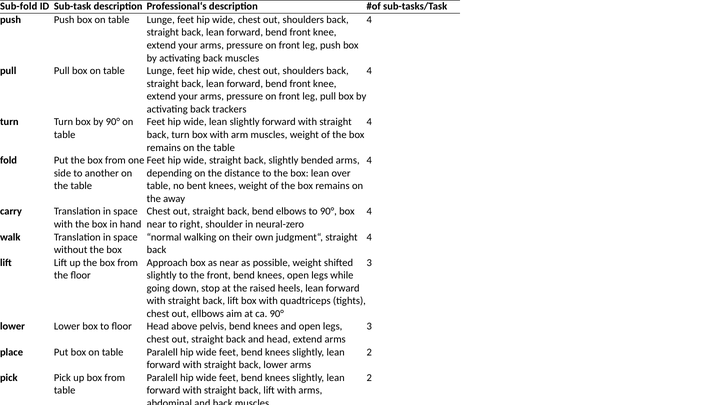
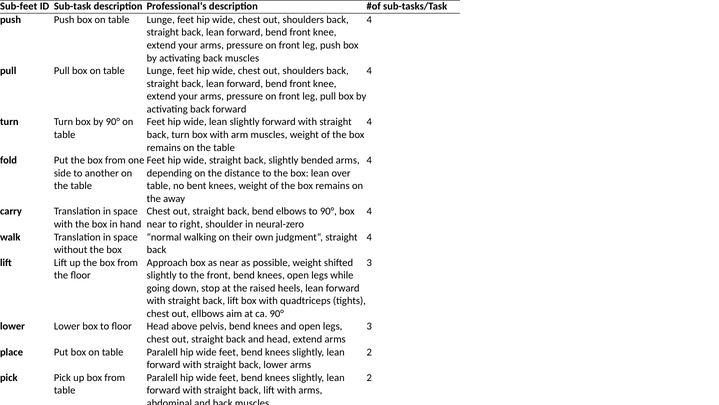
Sub-fold: Sub-fold -> Sub-feet (19, 7)
back trackers: trackers -> forward (229, 109)
